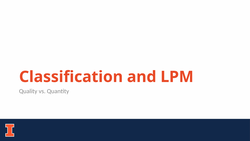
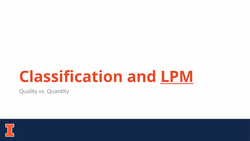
LPM underline: none -> present (177, 77)
